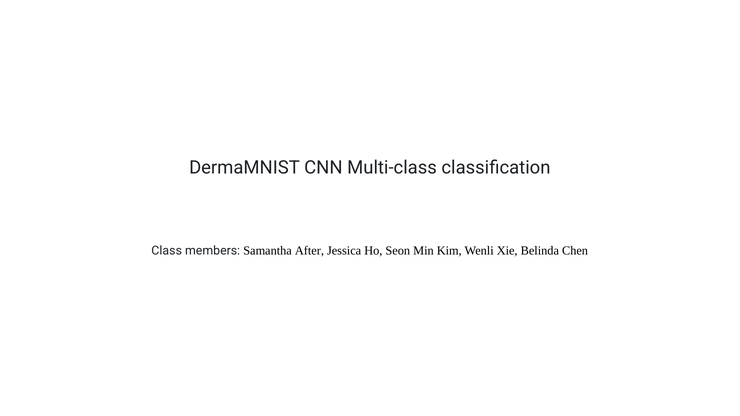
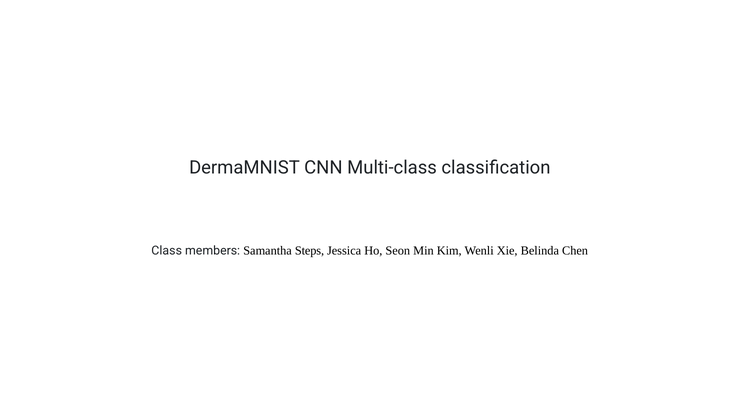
After: After -> Steps (309, 251)
